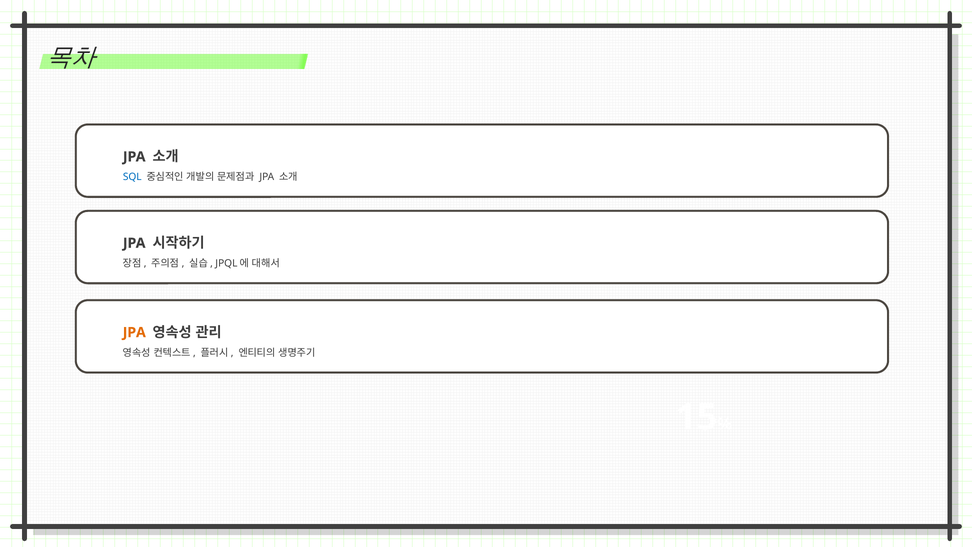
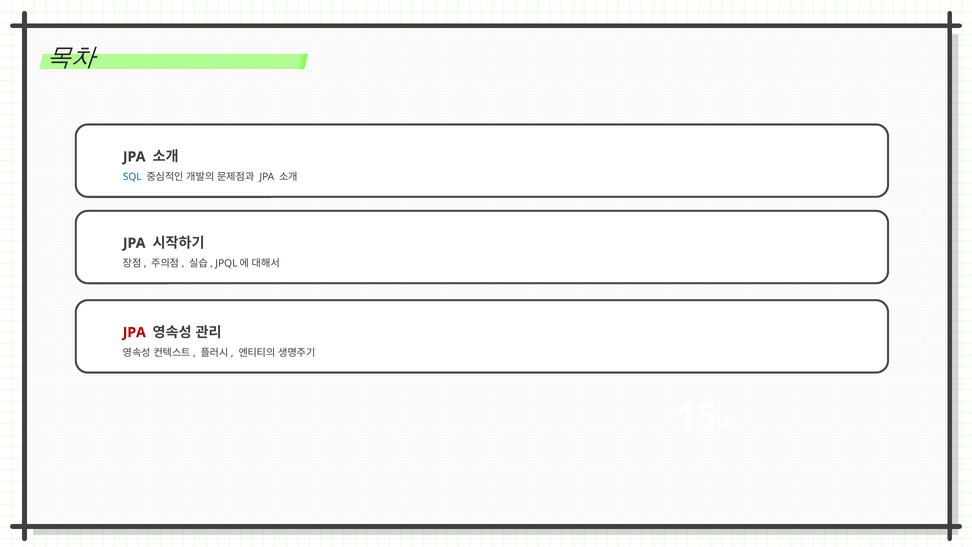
JPA colour: orange -> red (134, 332)
